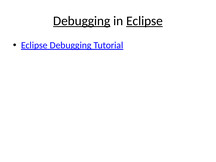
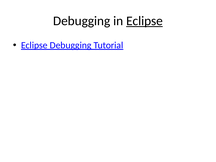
Debugging underline: present -> none (82, 21)
